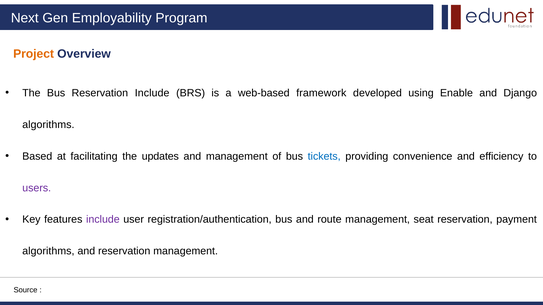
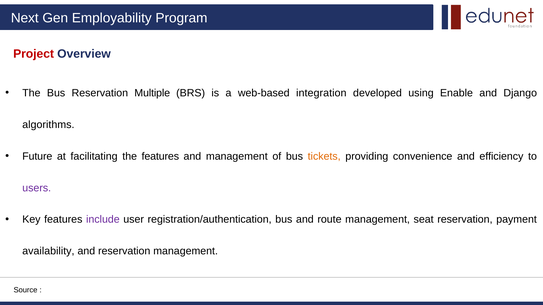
Project colour: orange -> red (34, 54)
Reservation Include: Include -> Multiple (152, 93)
framework: framework -> integration (321, 93)
Based: Based -> Future (37, 156)
the updates: updates -> features (160, 156)
tickets colour: blue -> orange (324, 156)
algorithms: algorithms -> availability (48, 252)
